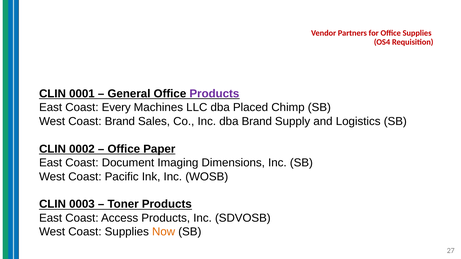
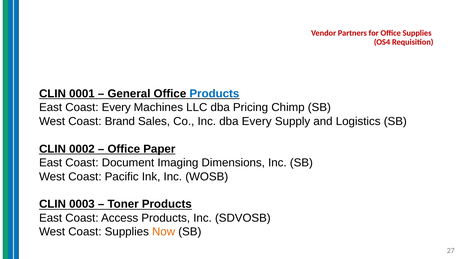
Products colour: purple -> blue (214, 94)
Placed: Placed -> Pricing (251, 108)
dba Brand: Brand -> Every (257, 121)
